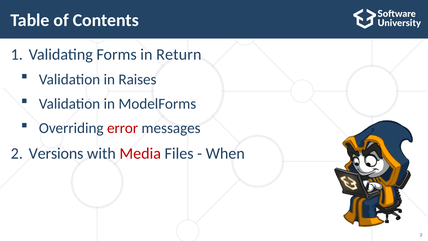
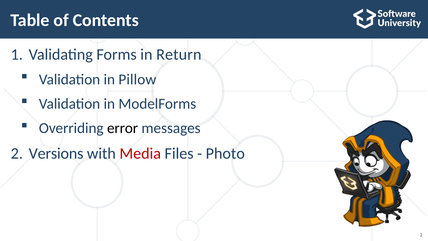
Raises: Raises -> Pillow (137, 79)
error colour: red -> black (123, 128)
When: When -> Photo (225, 153)
